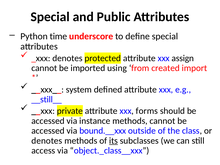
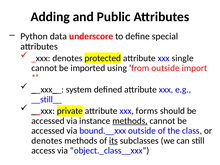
Special: Special -> Adding (50, 17)
time: time -> data (58, 36)
assign: assign -> single (183, 58)
from created: created -> outside (165, 68)
methods underline: none -> present (130, 121)
